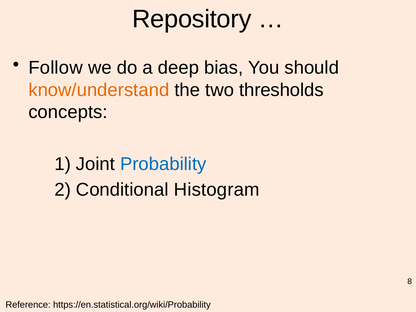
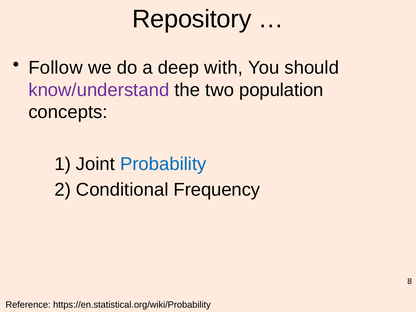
bias: bias -> with (224, 68)
know/understand colour: orange -> purple (99, 90)
thresholds: thresholds -> population (281, 90)
Histogram: Histogram -> Frequency (217, 190)
